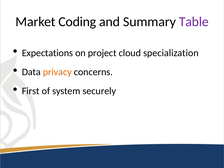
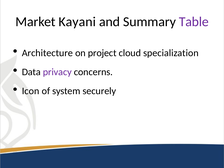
Coding: Coding -> Kayani (77, 22)
Expectations: Expectations -> Architecture (47, 53)
privacy colour: orange -> purple (57, 72)
First: First -> Icon (31, 91)
